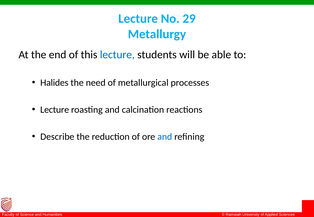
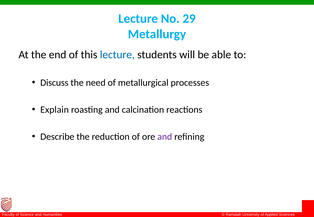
Halides: Halides -> Discuss (54, 83)
Lecture: Lecture -> Explain (55, 110)
and colour: blue -> purple (165, 137)
